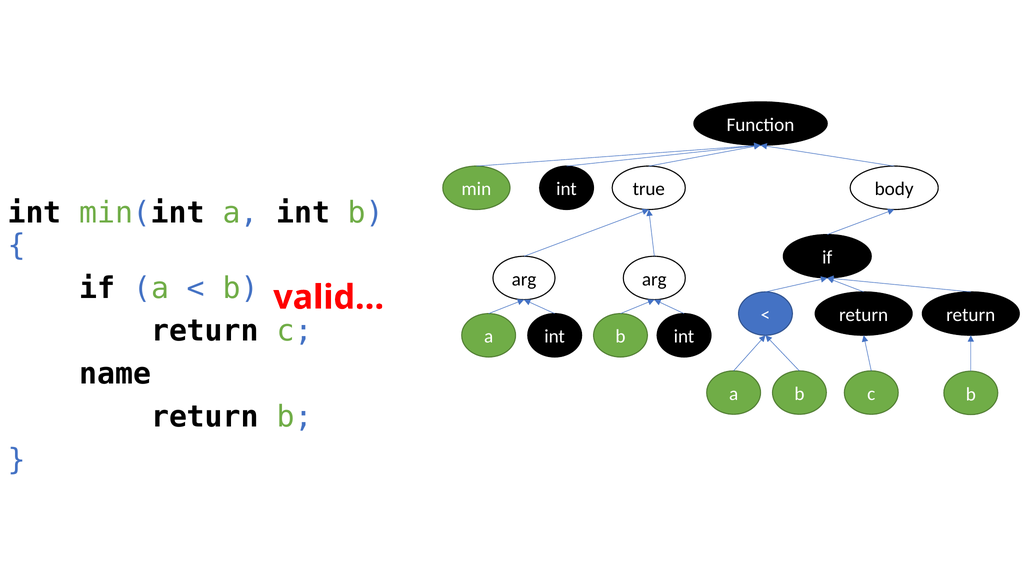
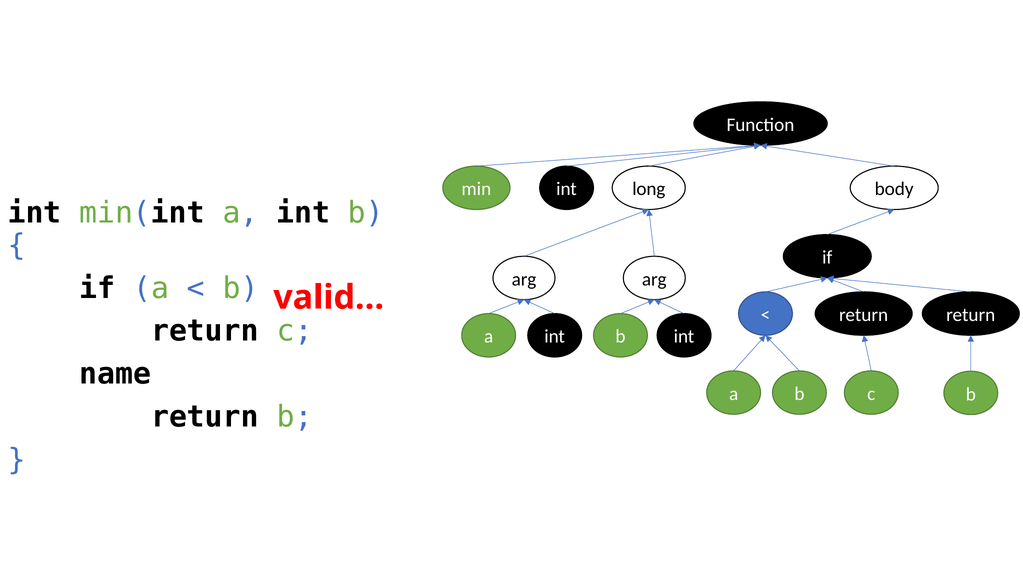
true: true -> long (649, 189)
